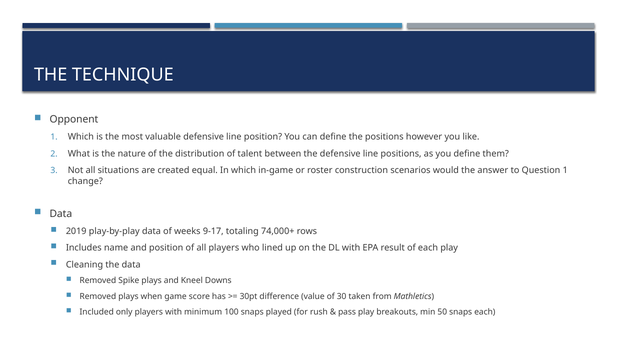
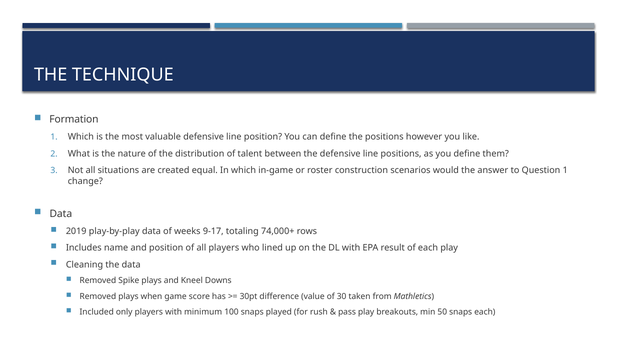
Opponent: Opponent -> Formation (74, 120)
